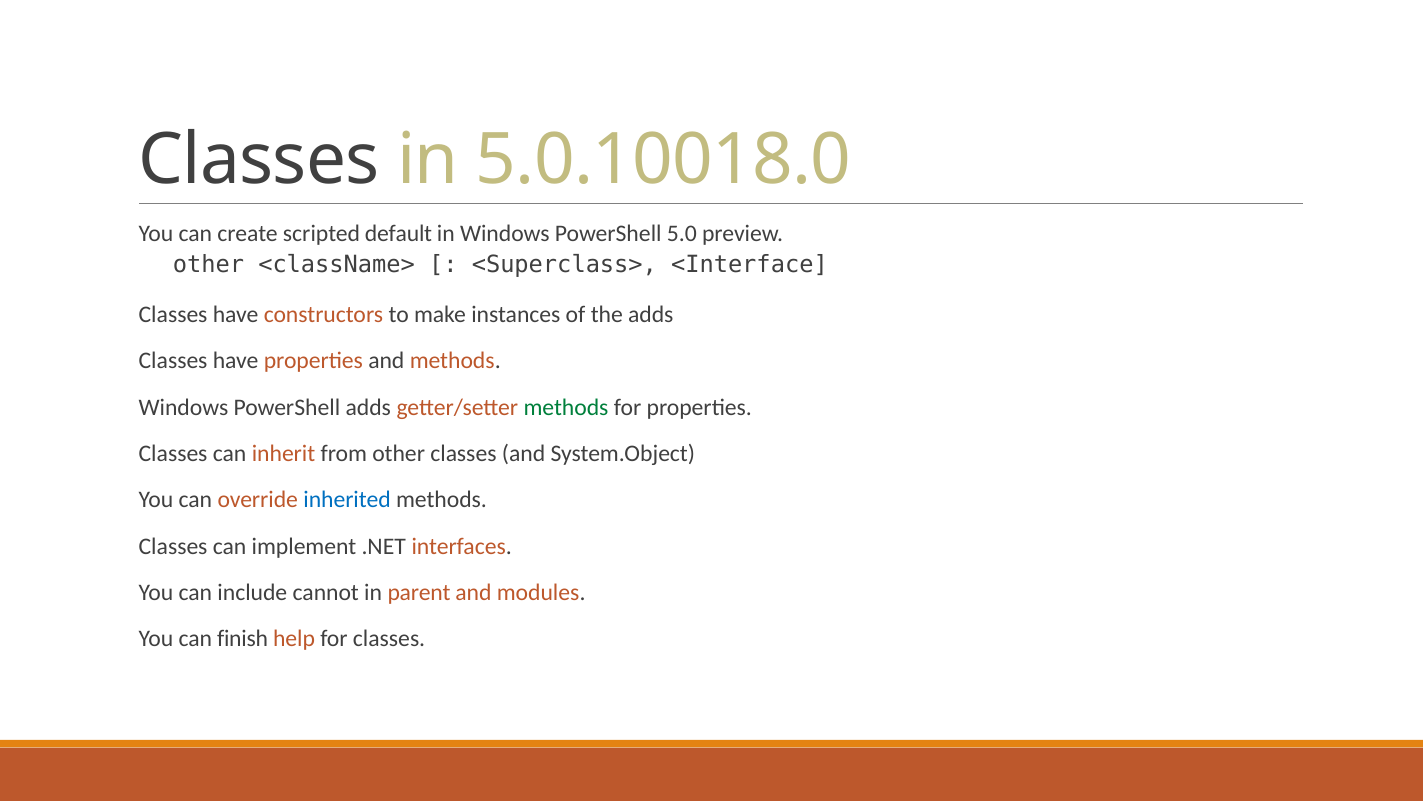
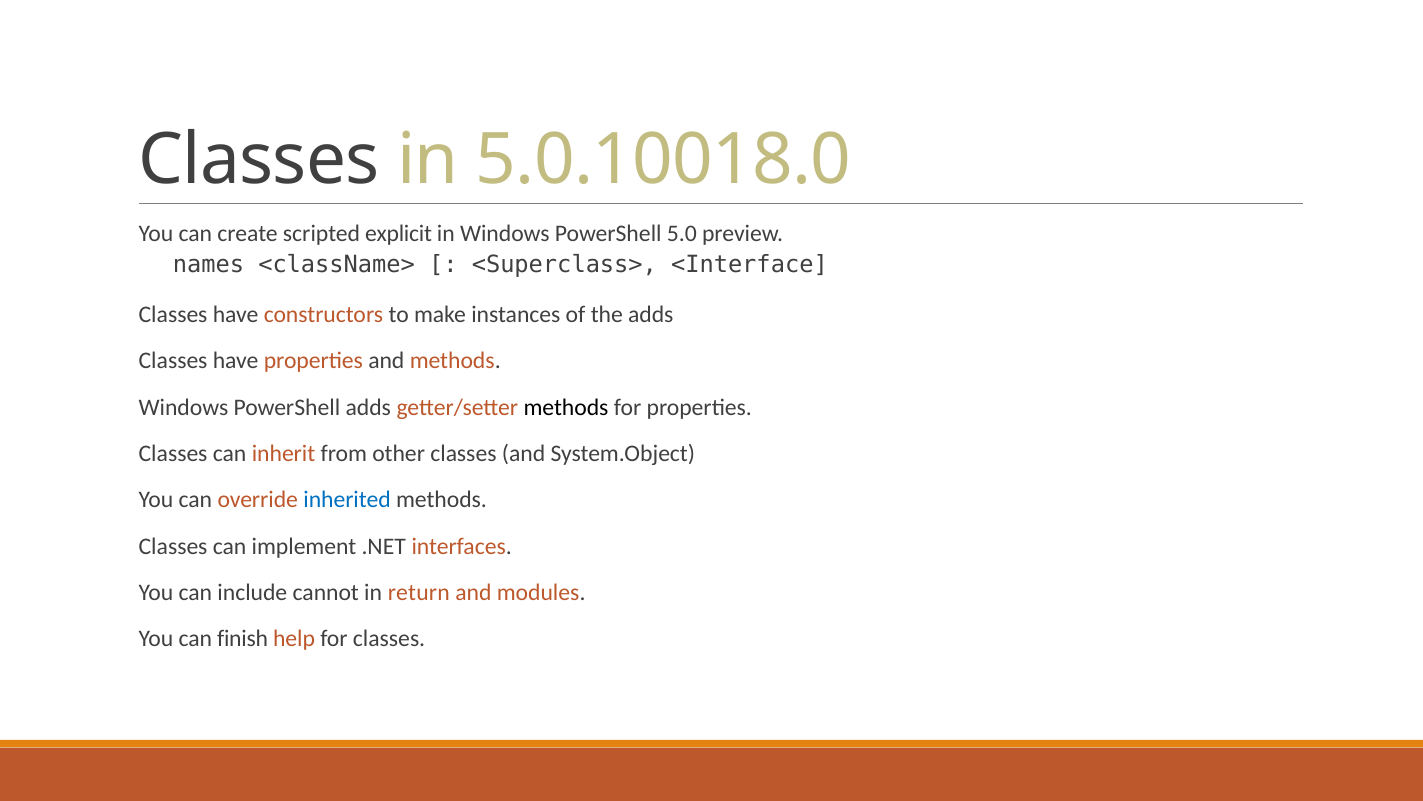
default: default -> explicit (399, 233)
other: other -> names (209, 265)
methods colour: green -> black (566, 407)
parent: parent -> return (419, 592)
